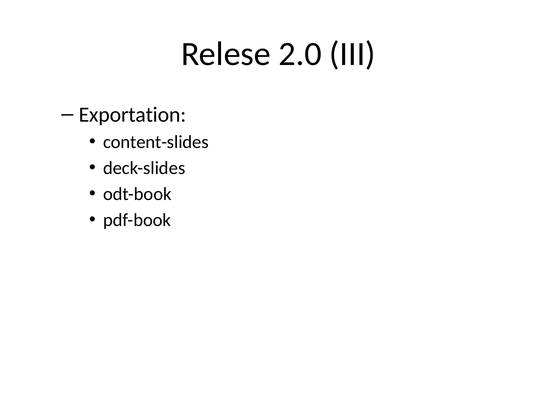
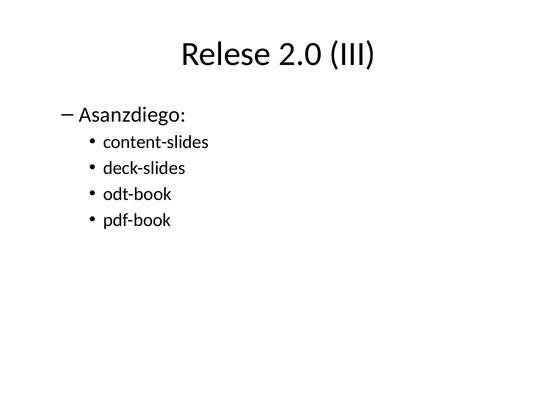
Exportation: Exportation -> Asanzdiego (132, 115)
